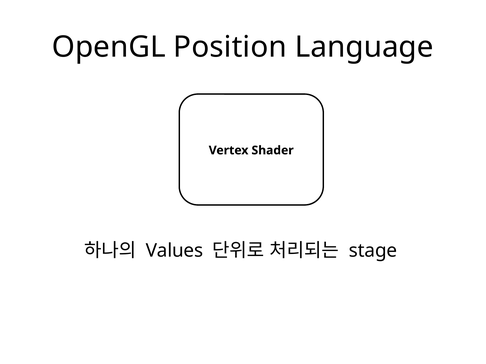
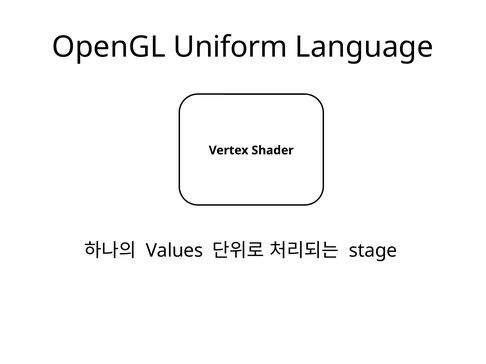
Position: Position -> Uniform (230, 47)
